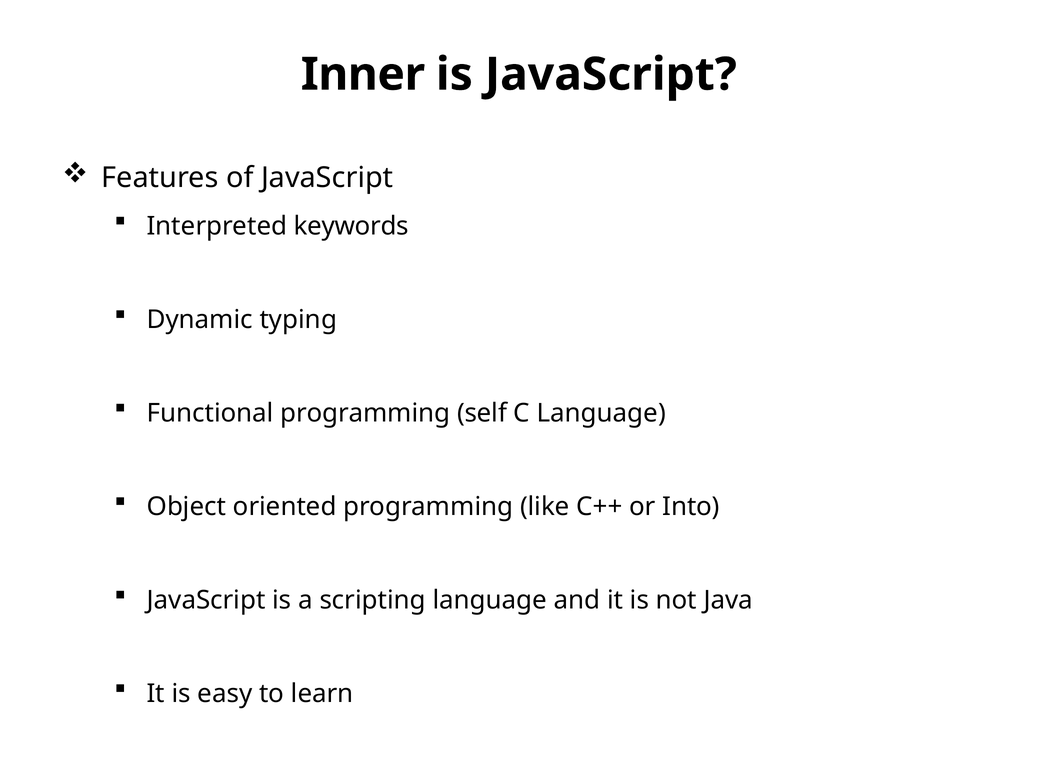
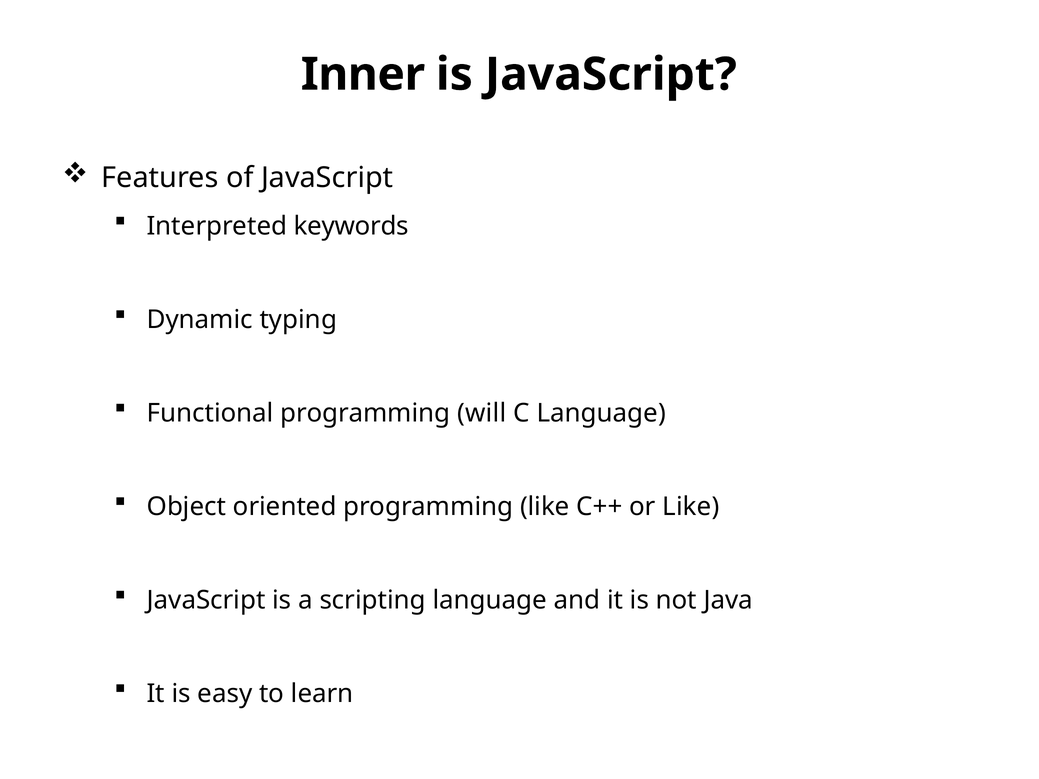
self: self -> will (482, 413)
or Into: Into -> Like (691, 507)
